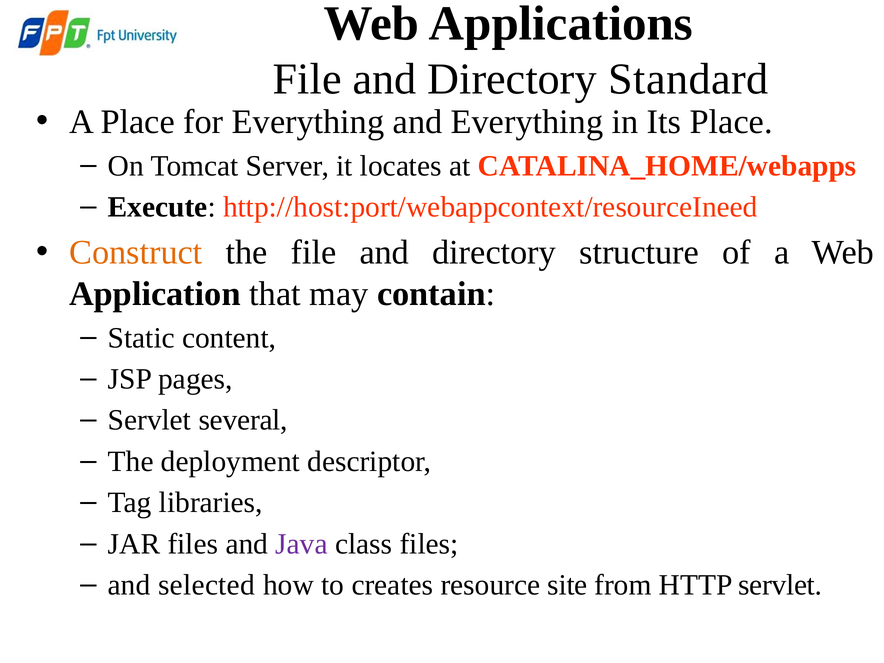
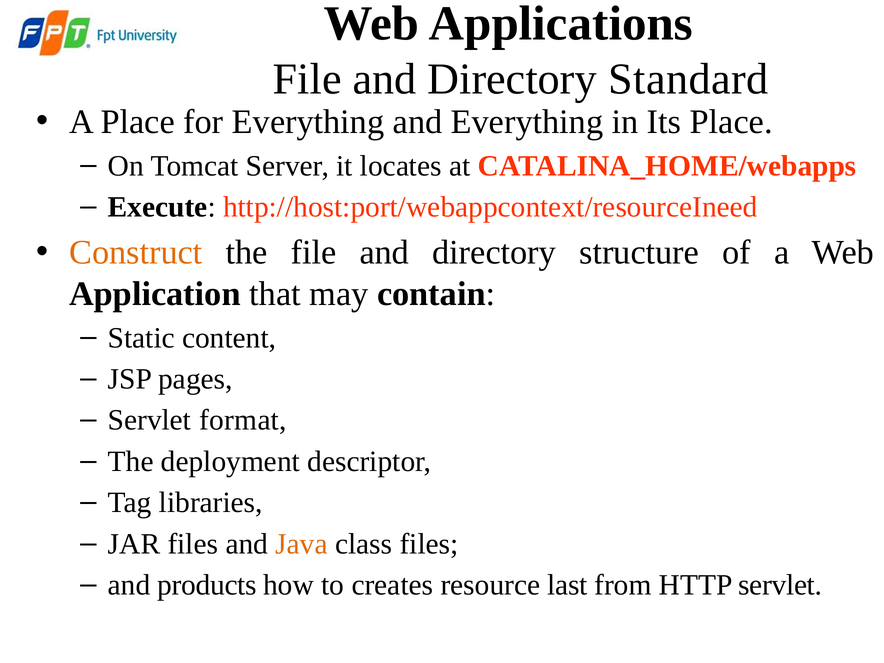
several: several -> format (243, 420)
Java colour: purple -> orange (302, 544)
selected: selected -> products (207, 585)
site: site -> last (567, 585)
